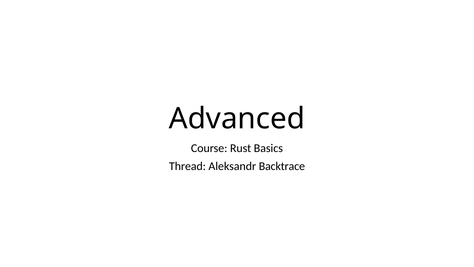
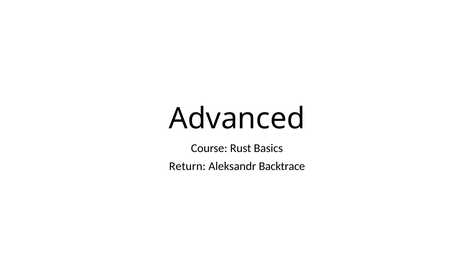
Thread: Thread -> Return (187, 166)
